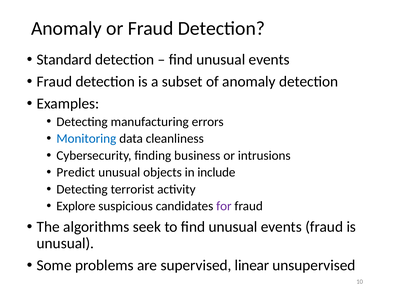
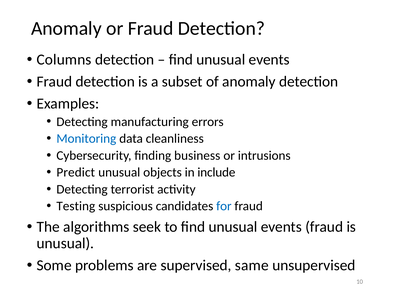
Standard: Standard -> Columns (64, 60)
Explore: Explore -> Testing (76, 206)
for colour: purple -> blue (224, 206)
linear: linear -> same (252, 266)
